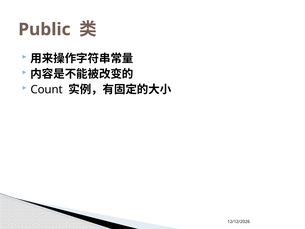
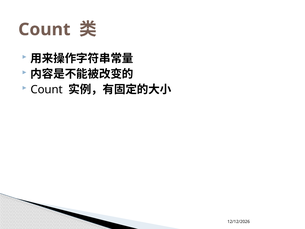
Public: Public -> Count (44, 29)
